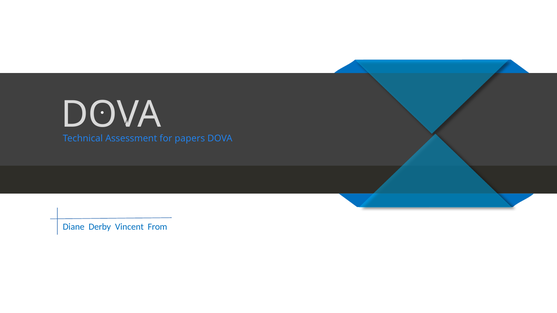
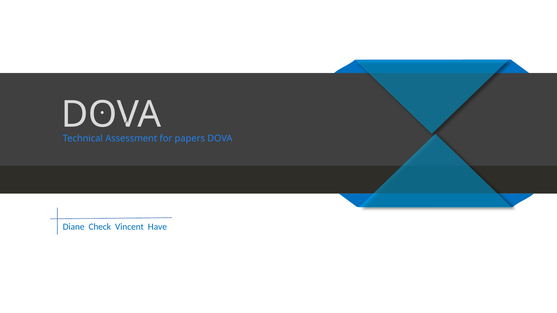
Derby: Derby -> Check (100, 227)
From: From -> Have (157, 227)
